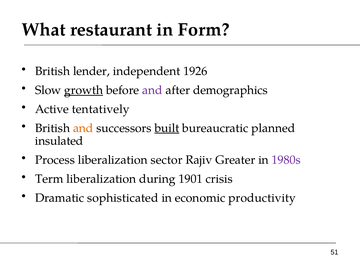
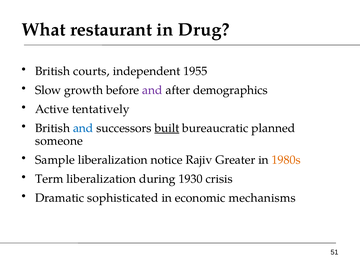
Form: Form -> Drug (204, 30)
lender: lender -> courts (91, 71)
1926: 1926 -> 1955 (195, 71)
growth underline: present -> none (84, 90)
and colour: orange -> blue (83, 128)
insulated: insulated -> someone (59, 141)
Process: Process -> Sample (55, 160)
sector: sector -> notice (167, 160)
1980s colour: purple -> orange (286, 160)
1901: 1901 -> 1930 (191, 179)
productivity: productivity -> mechanisms (262, 198)
